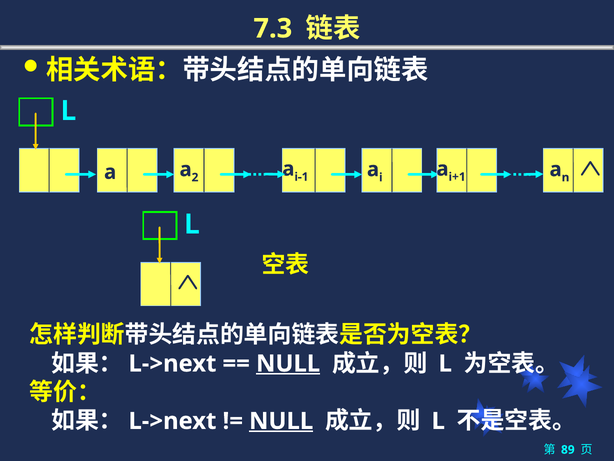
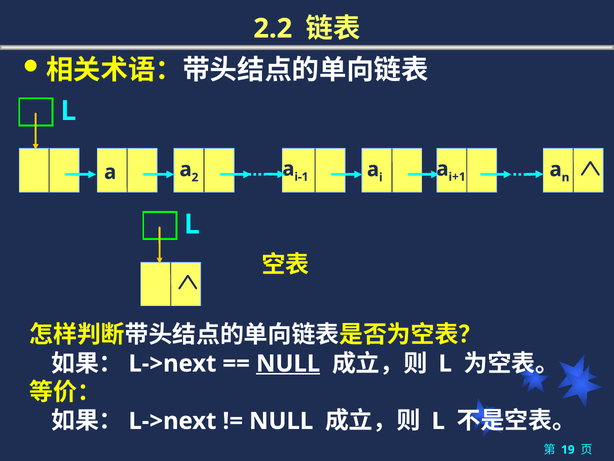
7.3: 7.3 -> 2.2 (273, 28)
NULL underline: present -> none (281, 421)
89: 89 -> 19 (568, 449)
